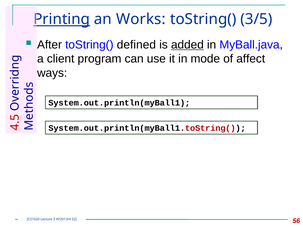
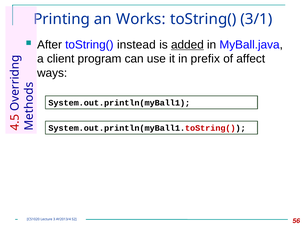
Printing underline: present -> none (62, 19)
3/5: 3/5 -> 3/1 (256, 19)
defined: defined -> instead (136, 45)
mode: mode -> prefix (205, 59)
